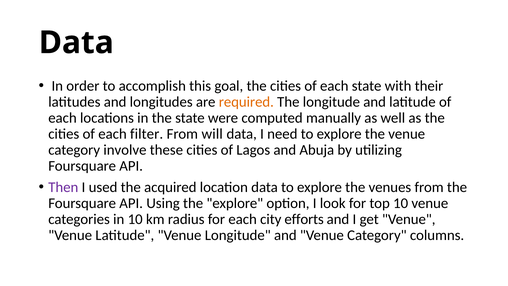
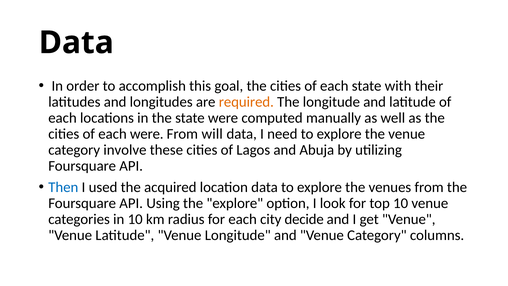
each filter: filter -> were (147, 134)
Then colour: purple -> blue (63, 187)
efforts: efforts -> decide (304, 219)
